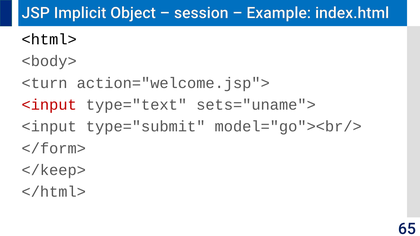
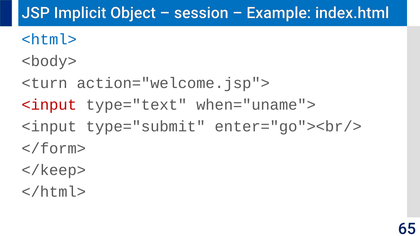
<html> colour: black -> blue (49, 40)
sets="uname">: sets="uname"> -> when="uname"> (256, 105)
model="go"><br/>: model="go"><br/> -> enter="go"><br/> (288, 127)
